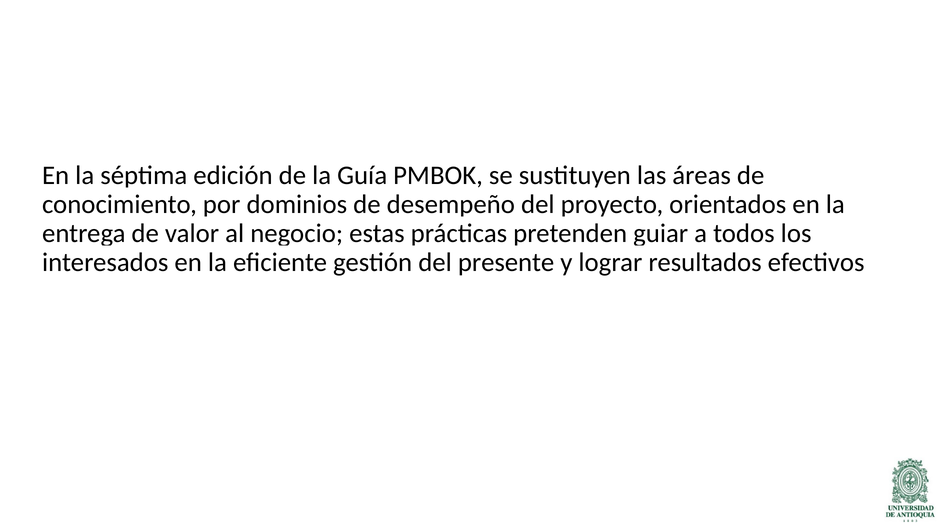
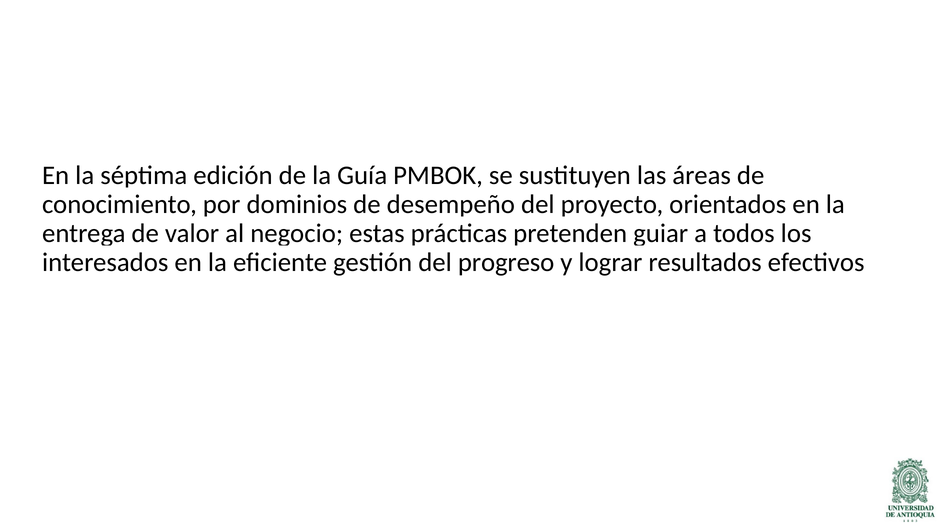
presente: presente -> progreso (506, 262)
